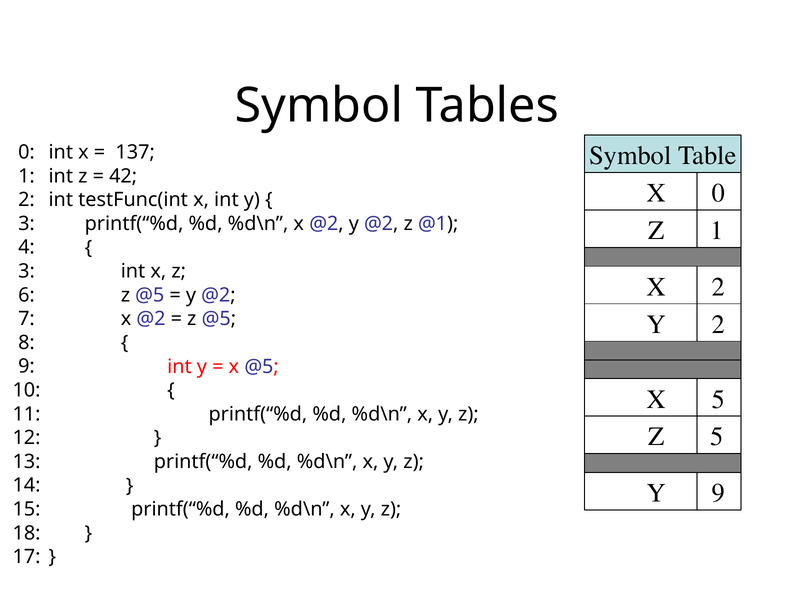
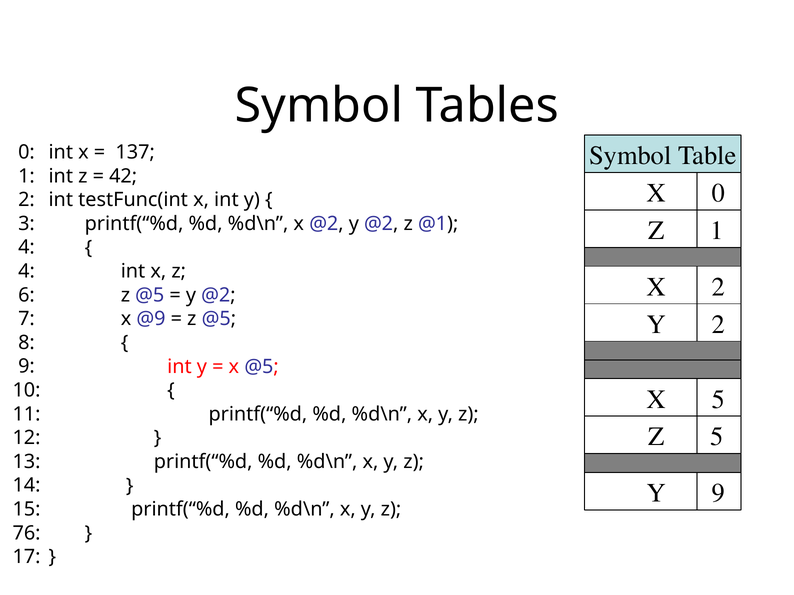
3: 3 -> 4 (27, 271)
@2: @2 -> @9 (151, 319)
18: 18 -> 76 (27, 533)
